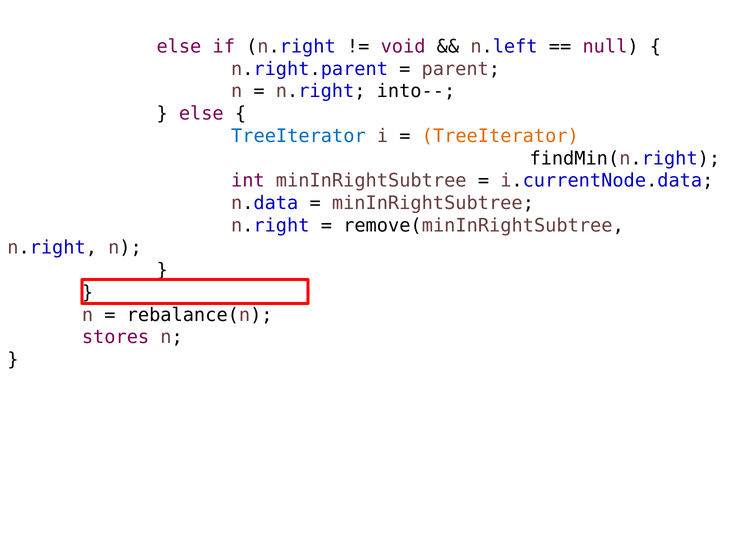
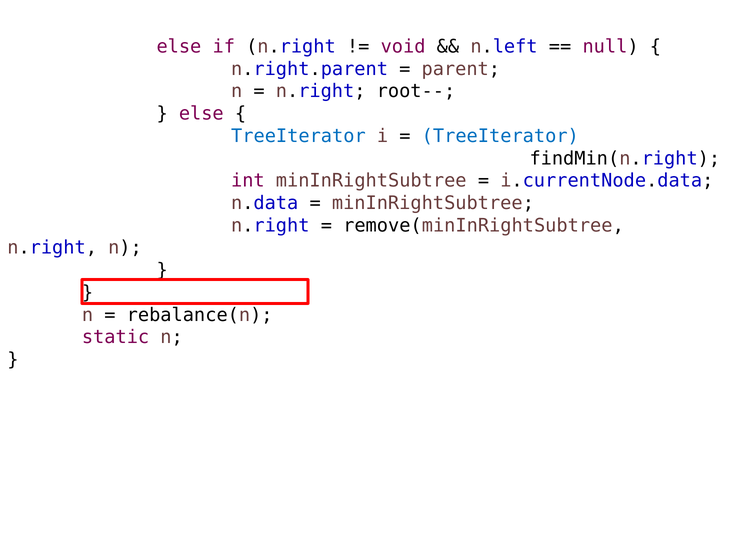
into--: into-- -> root-- (416, 91)
TreeIterator colour: orange -> blue (500, 136)
stores: stores -> static (116, 338)
